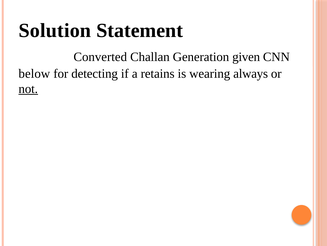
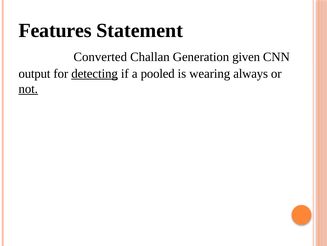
Solution: Solution -> Features (55, 30)
below: below -> output (34, 73)
detecting underline: none -> present (95, 73)
retains: retains -> pooled (158, 73)
